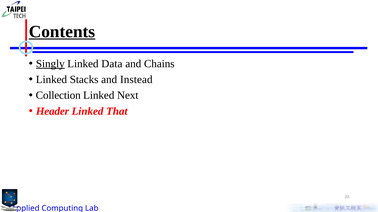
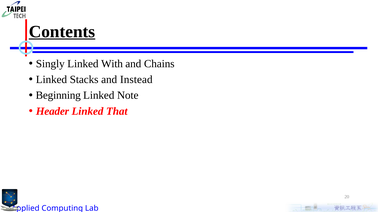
Singly underline: present -> none (50, 64)
Data: Data -> With (112, 64)
Collection: Collection -> Beginning (58, 96)
Next: Next -> Note (128, 96)
